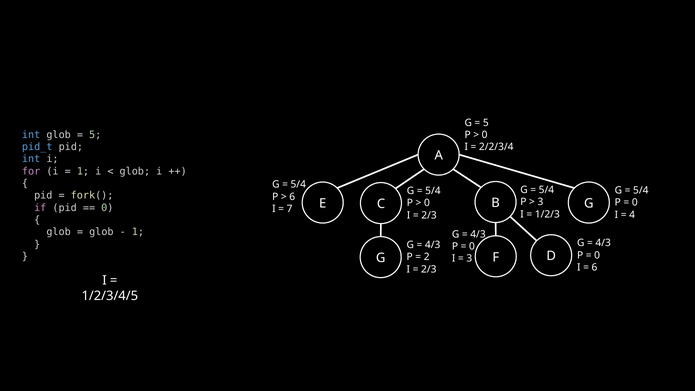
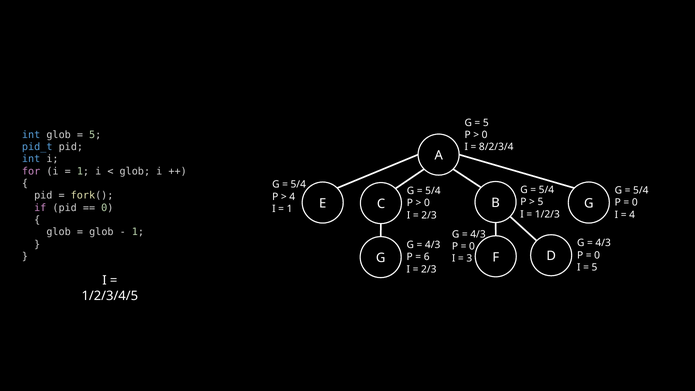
2/2/3/4: 2/2/3/4 -> 8/2/3/4 (496, 147)
6: 6 -> 4 (292, 197)
3: 3 -> 5 (540, 202)
7: 7 -> 1 (290, 209)
2: 2 -> 6 (427, 257)
6: 6 -> 5 (594, 267)
